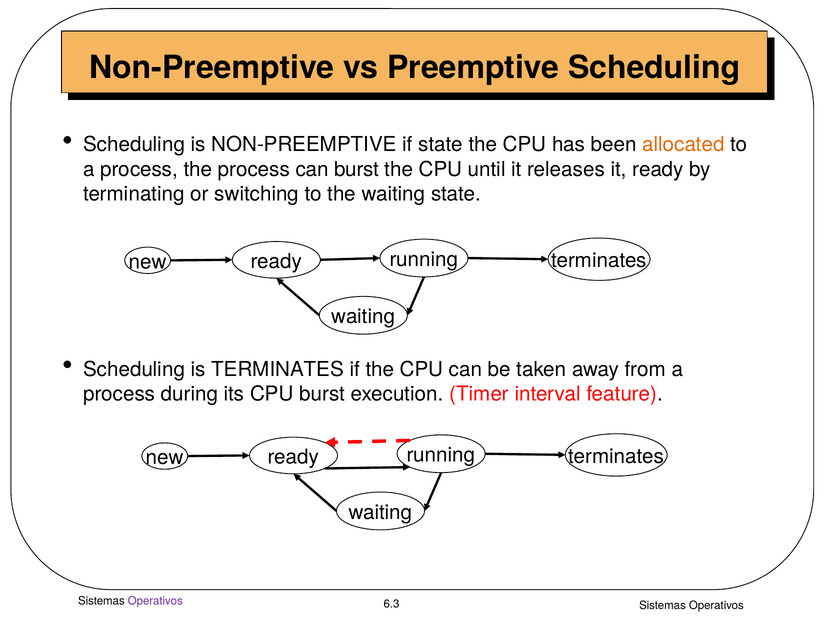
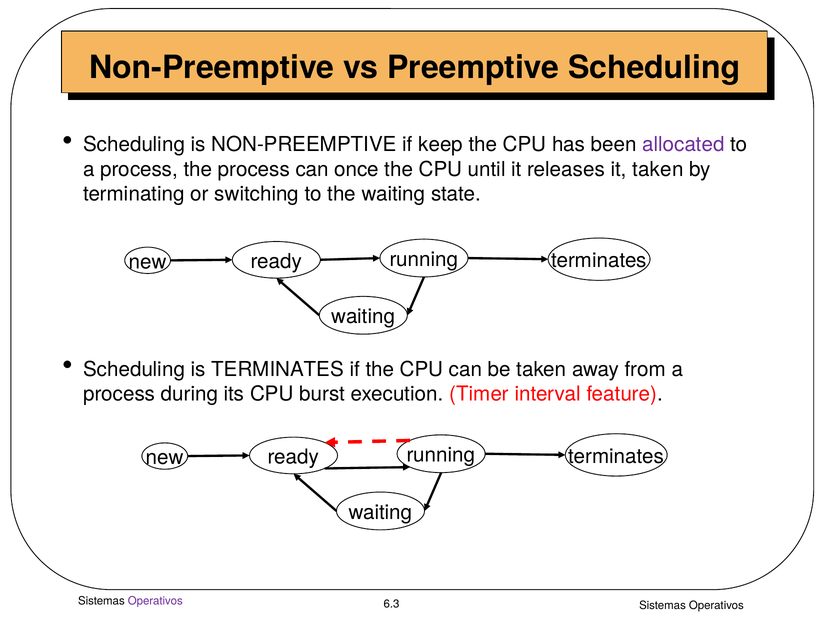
if state: state -> keep (441, 145)
allocated colour: orange -> purple (683, 145)
can burst: burst -> once (357, 169)
it ready: ready -> taken (658, 169)
